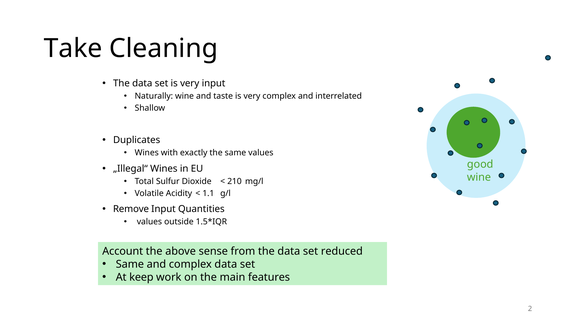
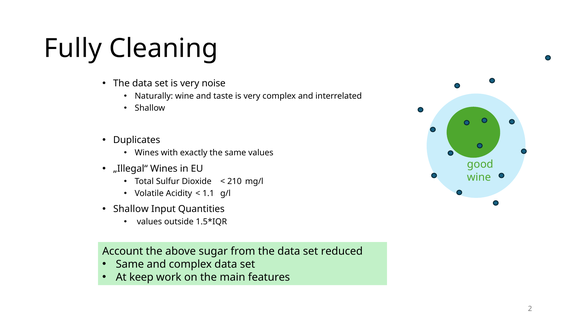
Take: Take -> Fully (73, 48)
very input: input -> noise (214, 83)
Remove: Remove -> Shallow (131, 209)
sense: sense -> sugar (213, 251)
